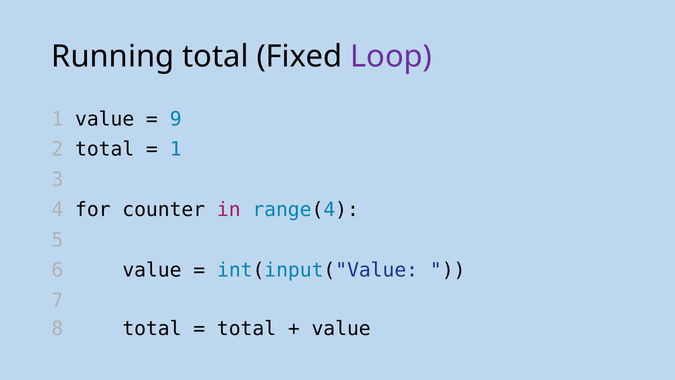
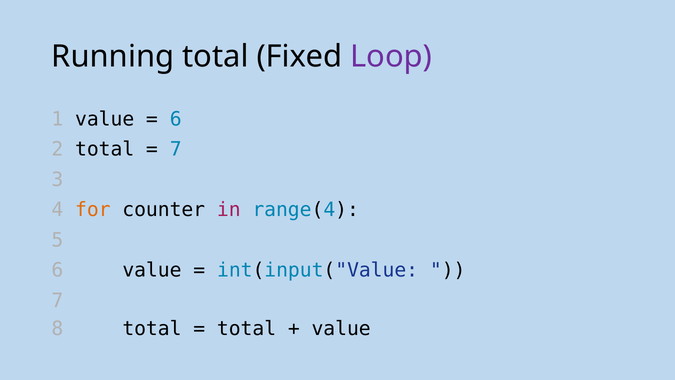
9: 9 -> 6 (176, 119)
1: 1 -> 7 (176, 149)
for colour: black -> orange (93, 210)
